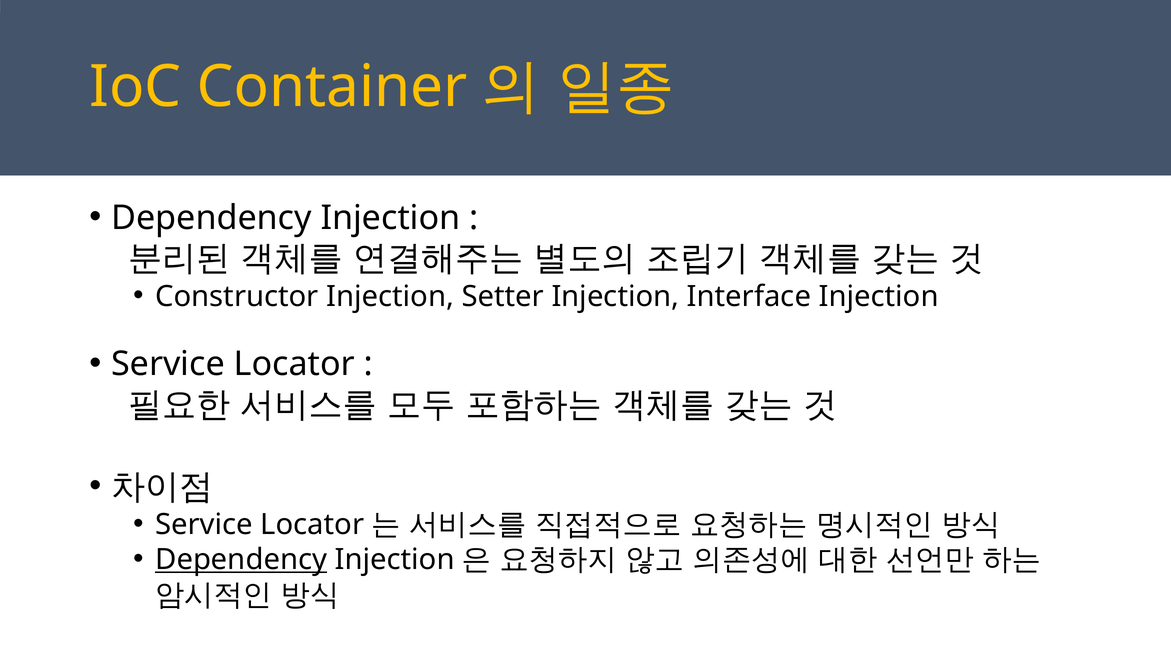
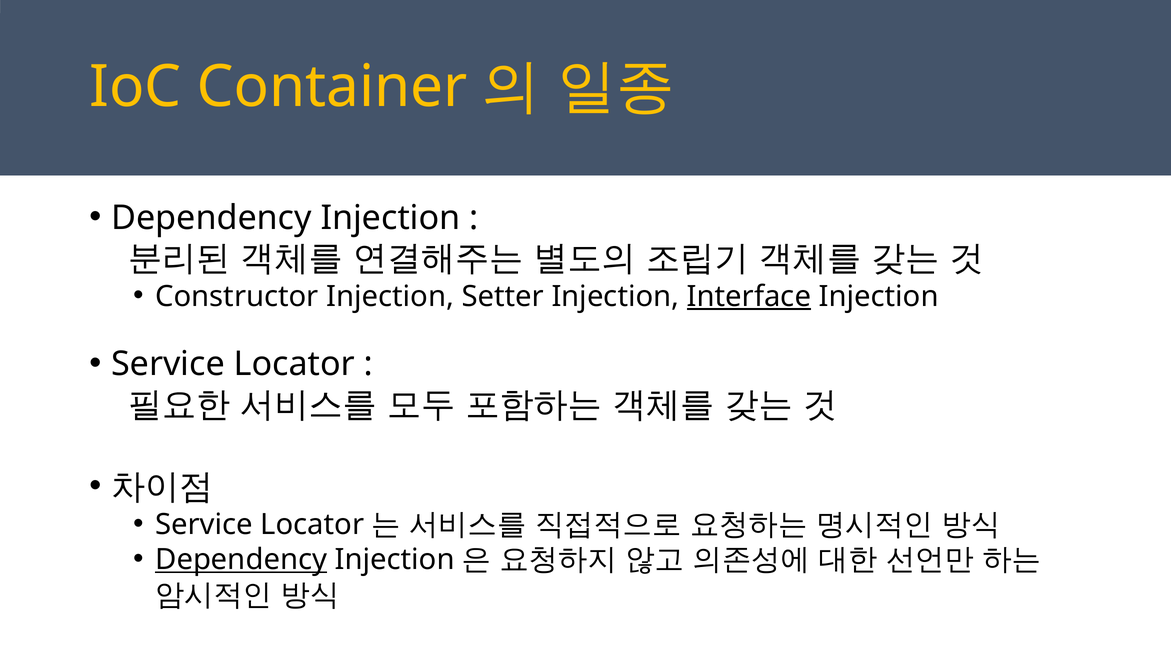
Interface underline: none -> present (749, 296)
